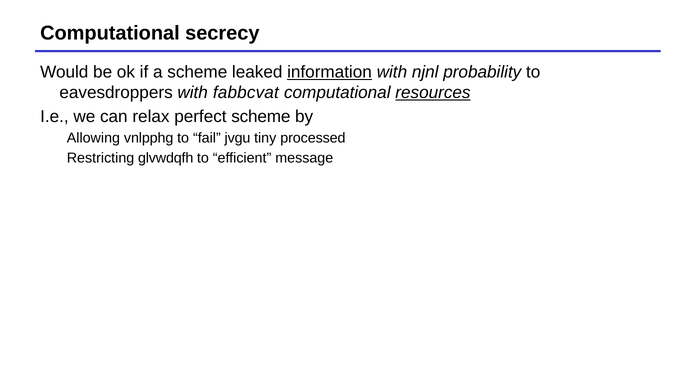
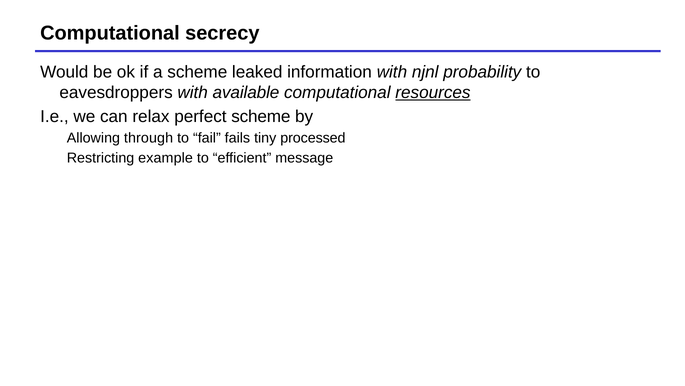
information underline: present -> none (330, 72)
fabbcvat: fabbcvat -> available (246, 92)
vnlpphg: vnlpphg -> through (149, 138)
jvgu: jvgu -> fails (237, 138)
glvwdqfh: glvwdqfh -> example (166, 158)
